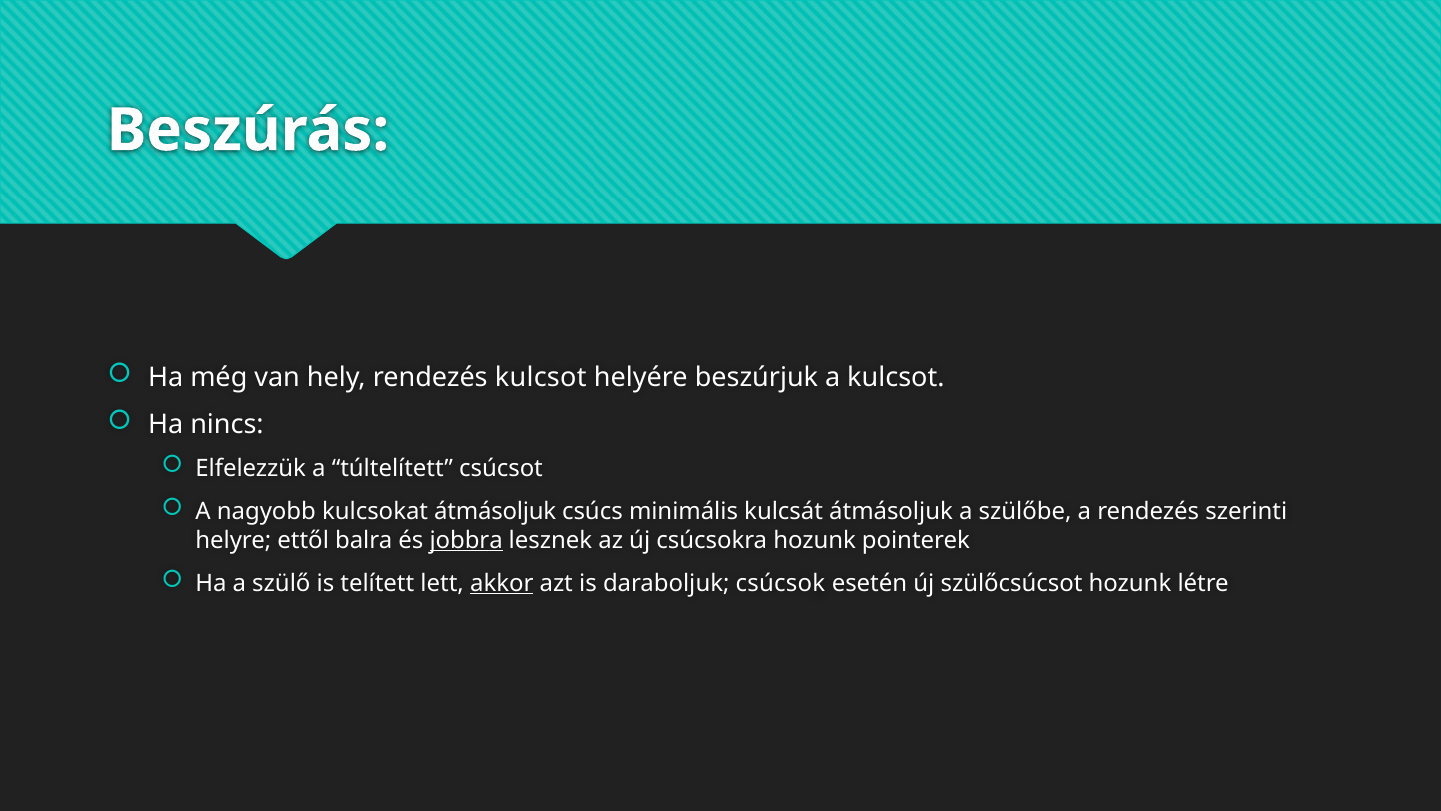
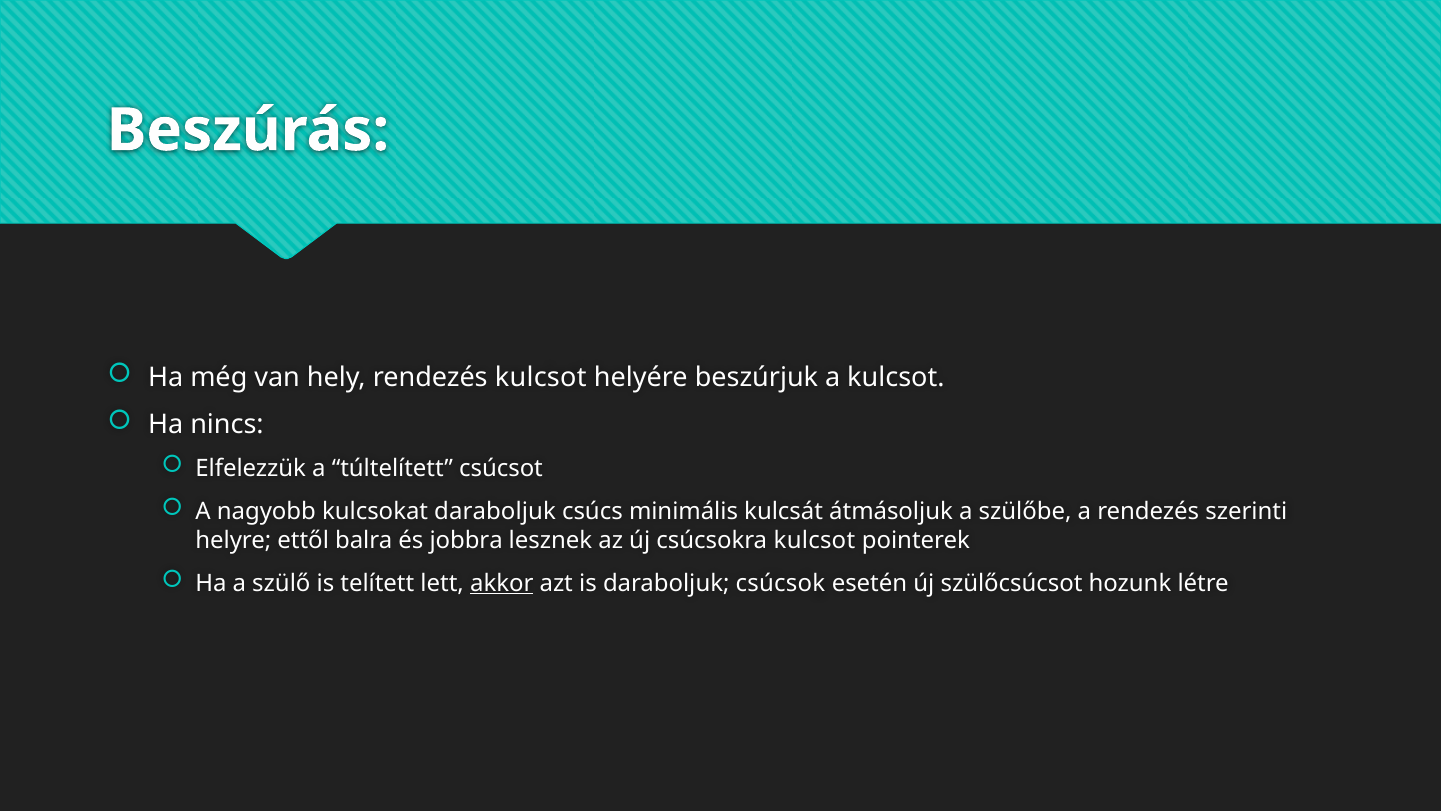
kulcsokat átmásoljuk: átmásoljuk -> daraboljuk (495, 511)
jobbra underline: present -> none (466, 540)
csúcsokra hozunk: hozunk -> kulcsot (814, 540)
